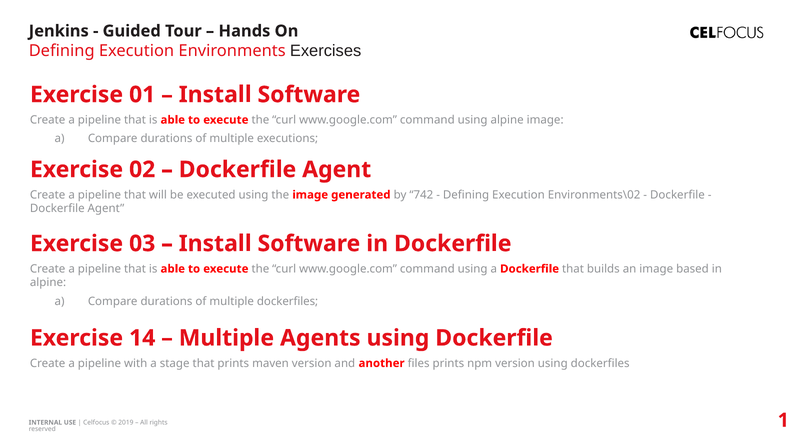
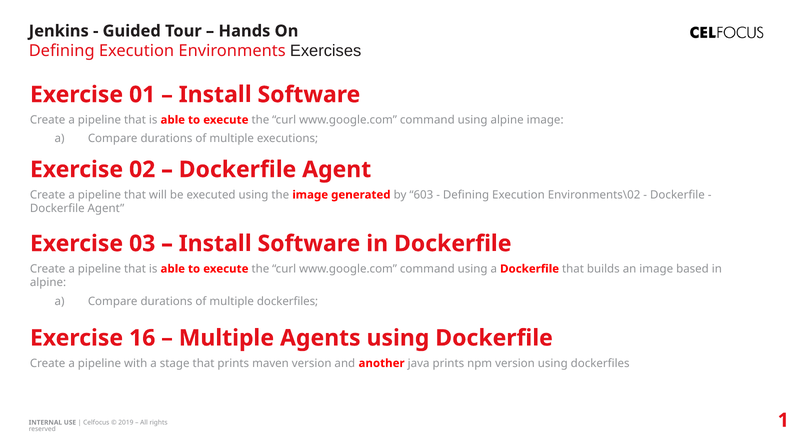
742: 742 -> 603 (421, 195)
14: 14 -> 16 (142, 338)
files: files -> java (419, 363)
